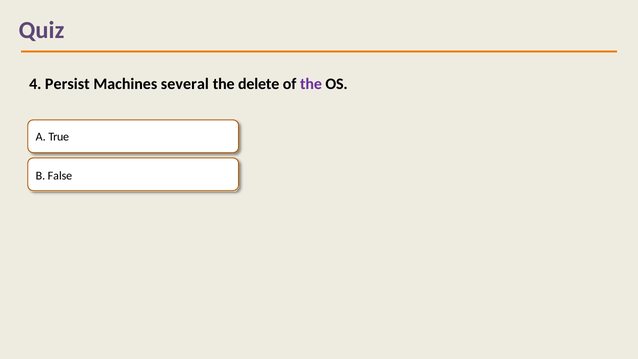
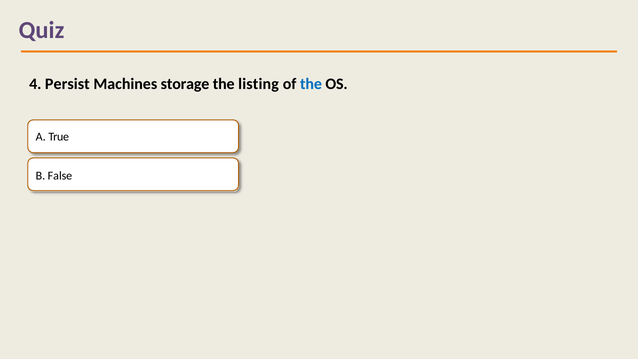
several: several -> storage (185, 84)
delete: delete -> listing (259, 84)
the colour: purple -> blue (311, 84)
